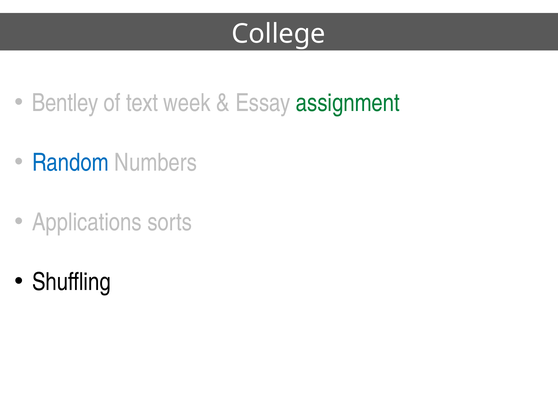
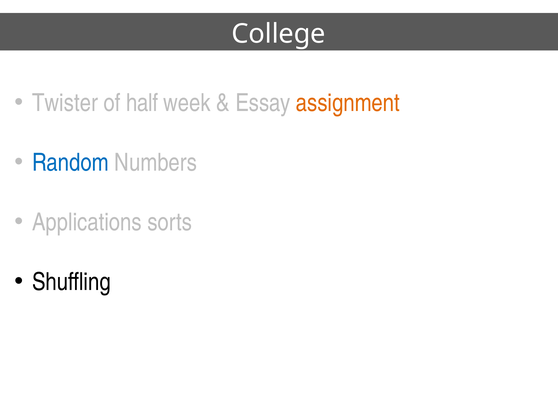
Bentley: Bentley -> Twister (65, 103)
text: text -> half (142, 103)
assignment colour: green -> orange (348, 103)
